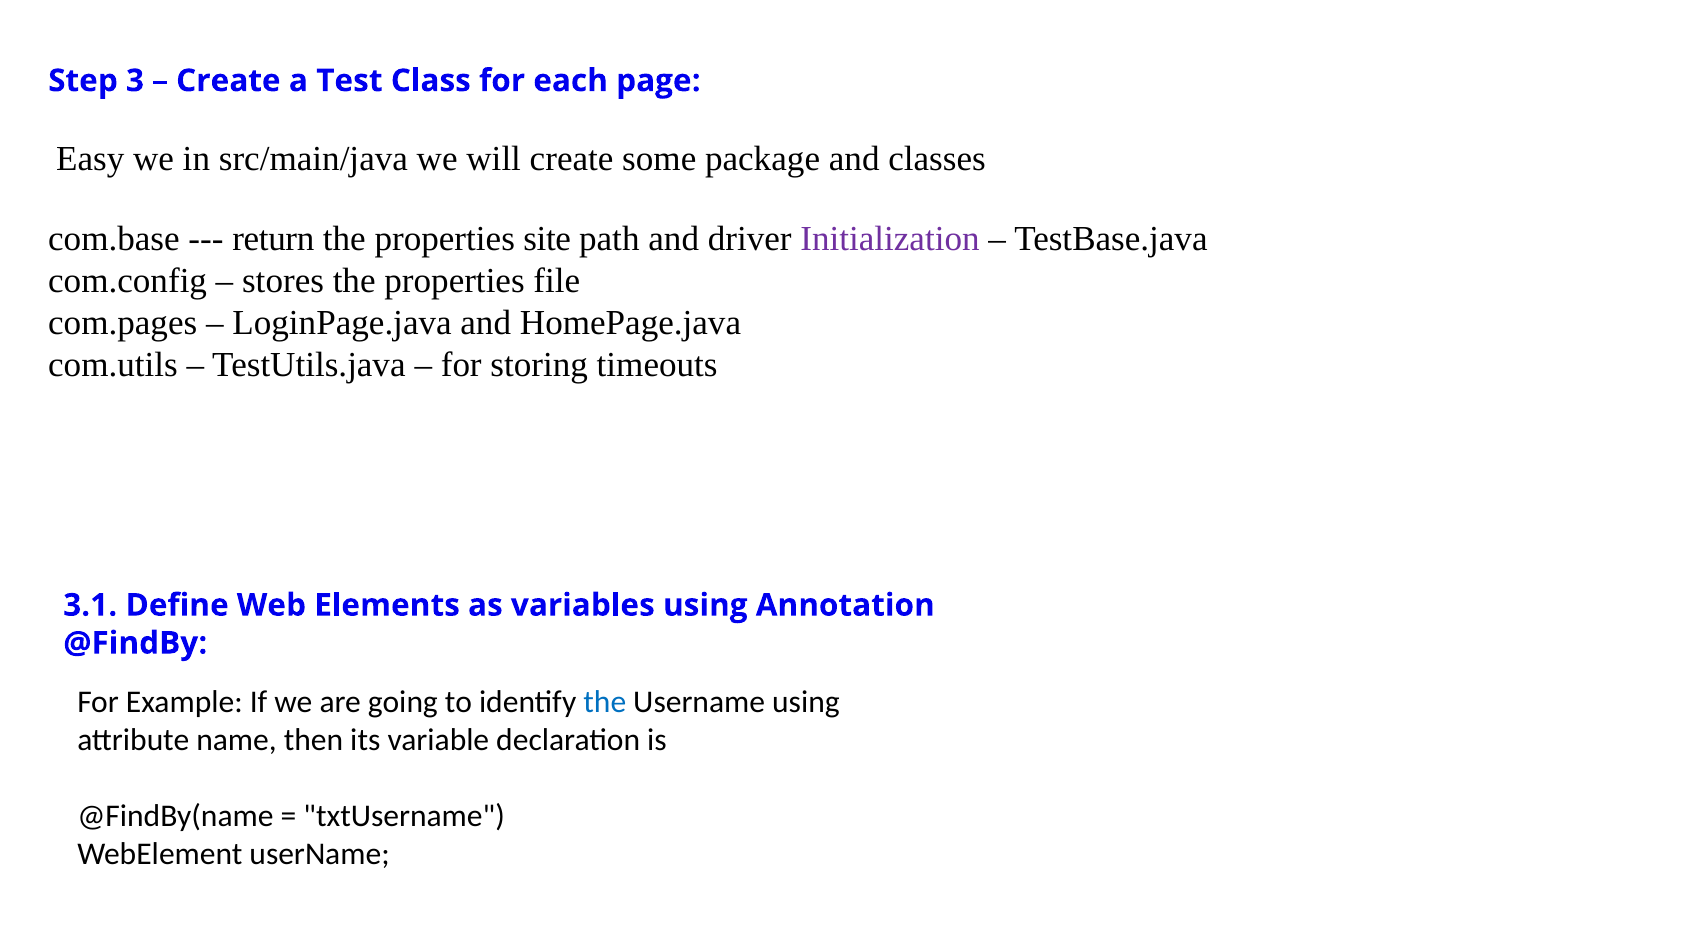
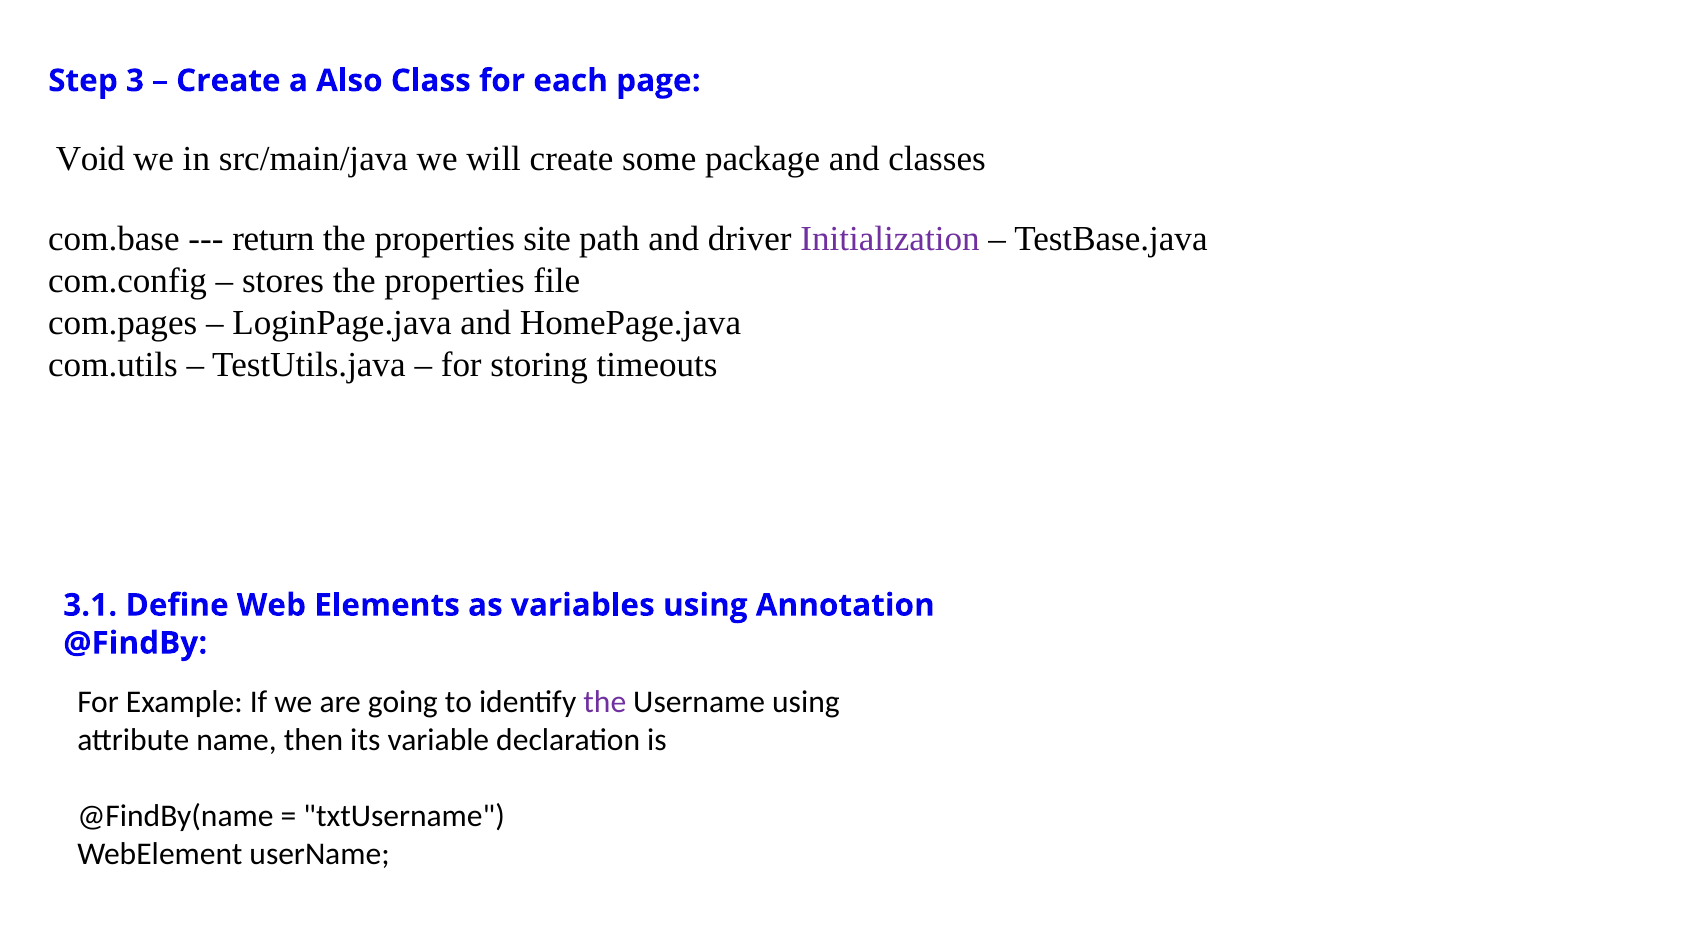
Test: Test -> Also (349, 81)
Easy: Easy -> Void (90, 159)
the colour: blue -> purple (605, 702)
